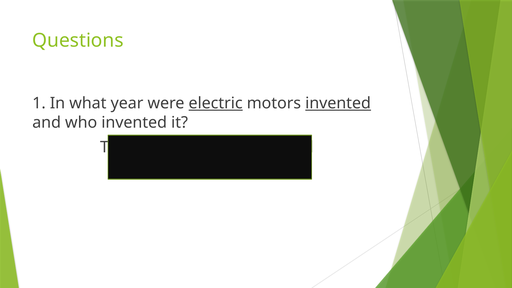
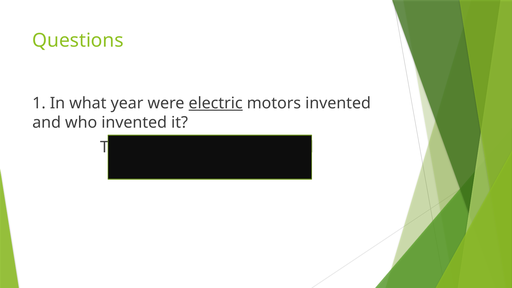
invented underline: present -> none (338, 103)
